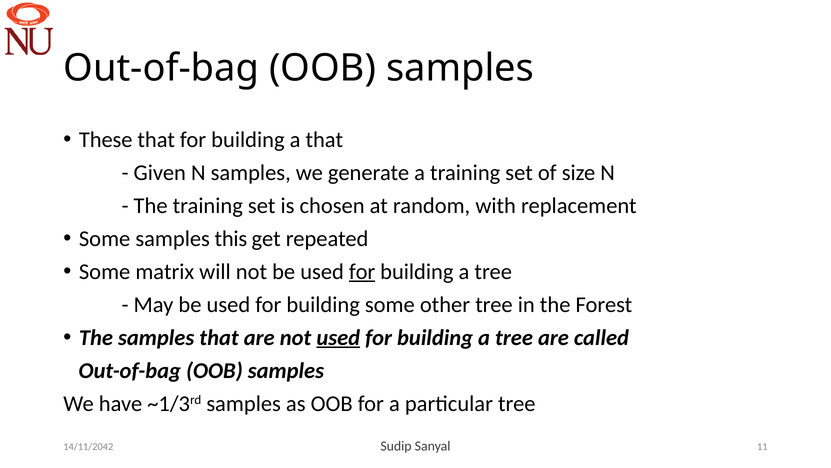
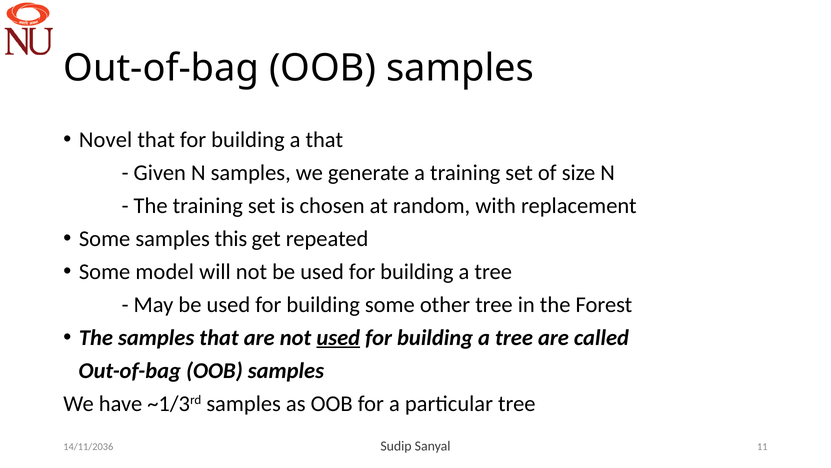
These: These -> Novel (106, 140)
matrix: matrix -> model (165, 271)
for underline: present -> none (362, 271)
14/11/2042: 14/11/2042 -> 14/11/2036 (88, 446)
